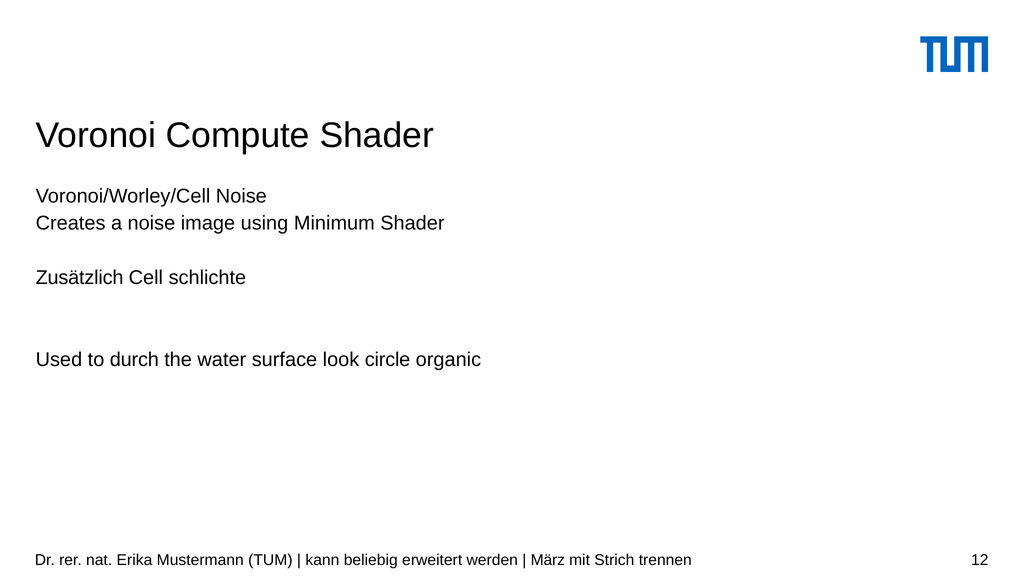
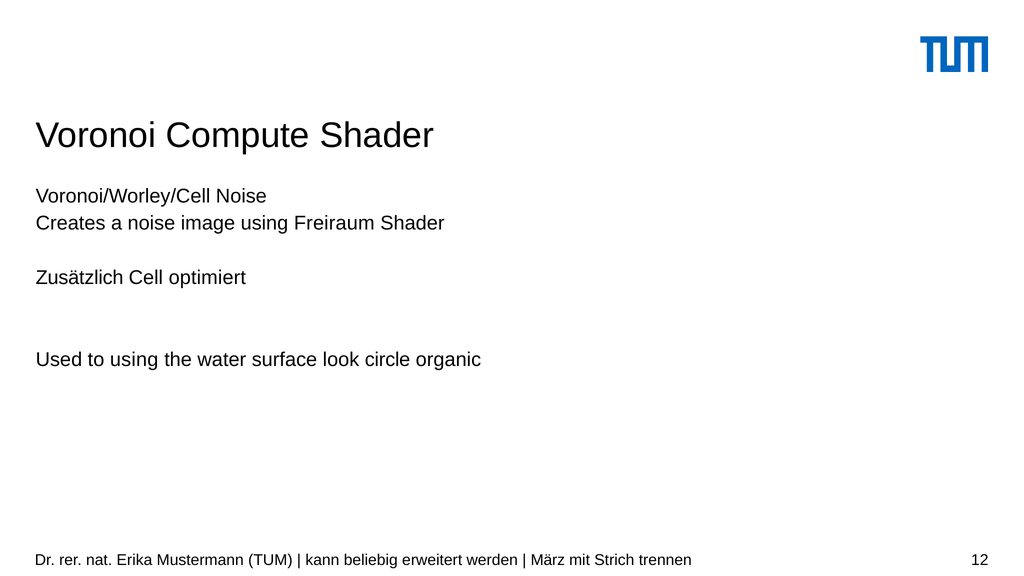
Minimum: Minimum -> Freiraum (334, 223)
schlichte: schlichte -> optimiert (207, 278)
to durch: durch -> using (134, 360)
